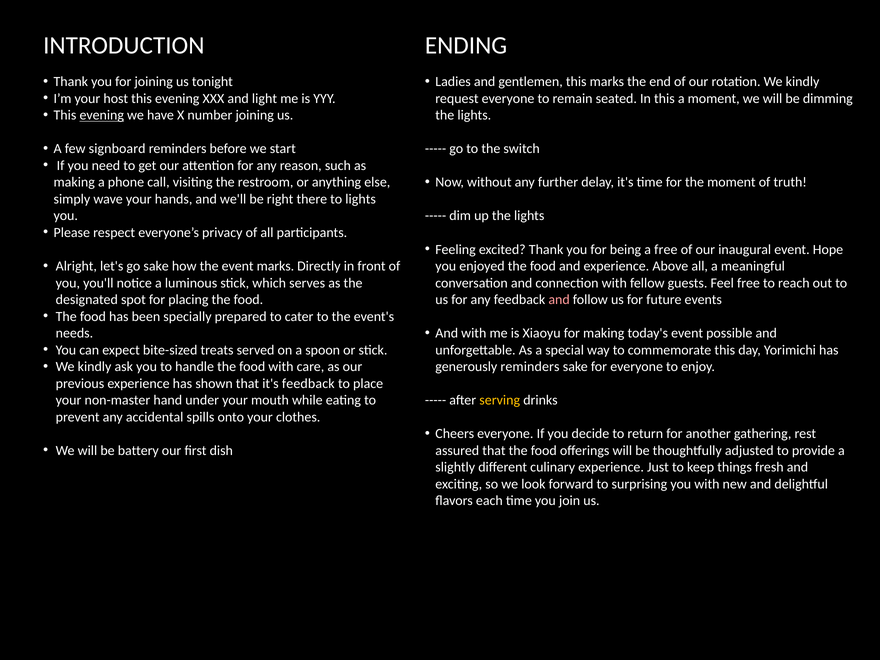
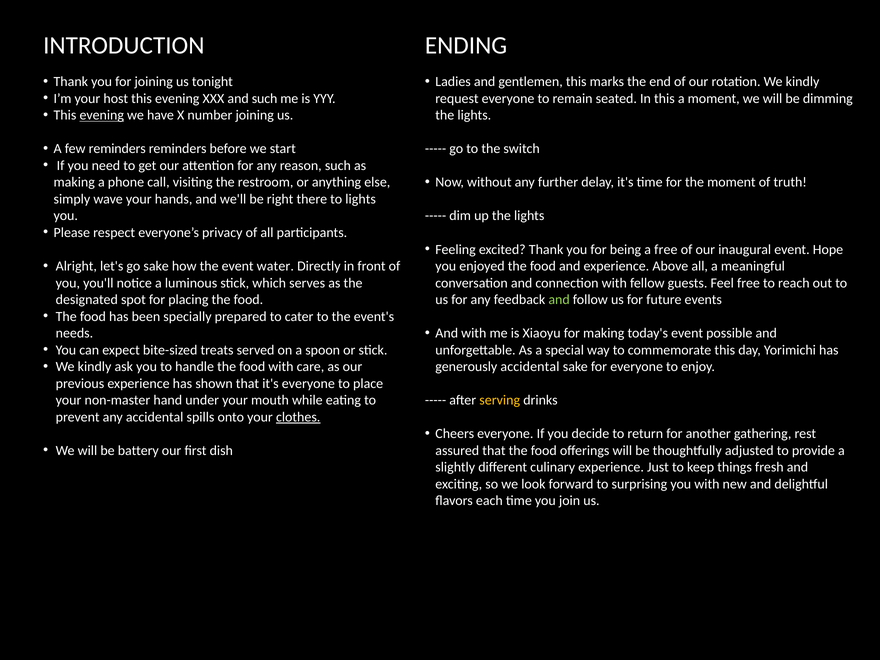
and light: light -> such (265, 99)
few signboard: signboard -> reminders (117, 149)
event marks: marks -> water (275, 266)
and colour: pink -> light green (559, 300)
generously reminders: reminders -> accidental (530, 367)
it's feedback: feedback -> everyone (308, 383)
clothes underline: none -> present (298, 417)
